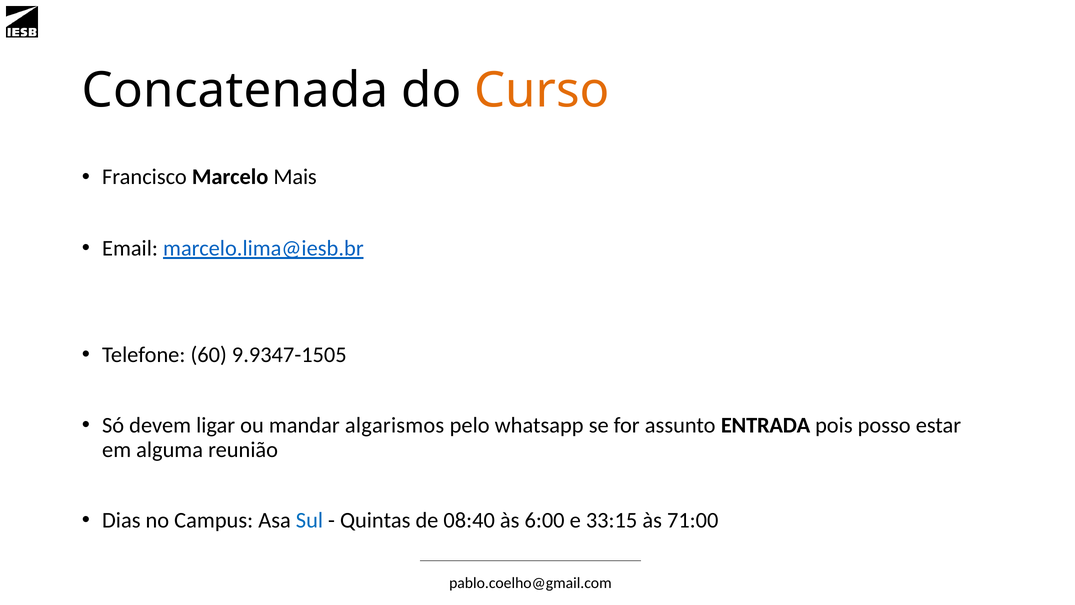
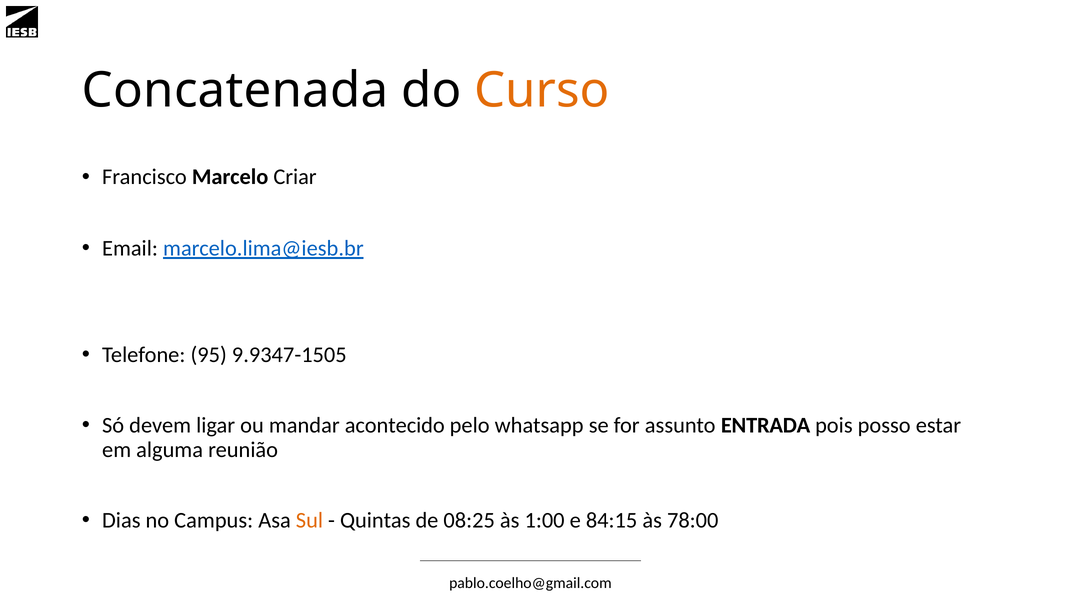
Mais: Mais -> Criar (295, 177)
60: 60 -> 95 (209, 354)
algarismos: algarismos -> acontecido (395, 425)
Sul colour: blue -> orange (309, 520)
08:40: 08:40 -> 08:25 (469, 520)
6:00: 6:00 -> 1:00 (545, 520)
33:15: 33:15 -> 84:15 (612, 520)
71:00: 71:00 -> 78:00 (693, 520)
